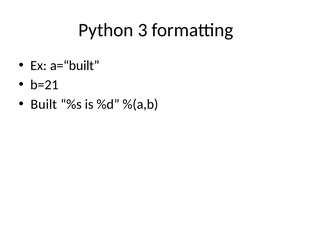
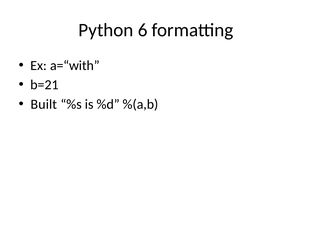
3: 3 -> 6 (143, 30)
a=“built: a=“built -> a=“with (75, 65)
